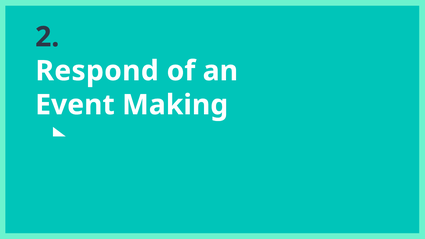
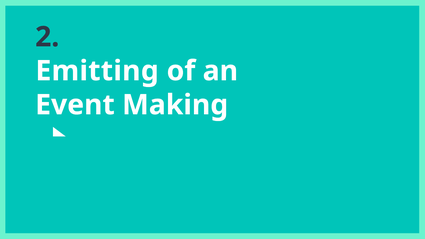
Respond: Respond -> Emitting (97, 71)
